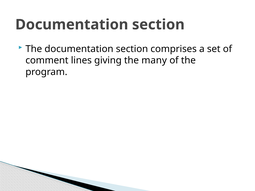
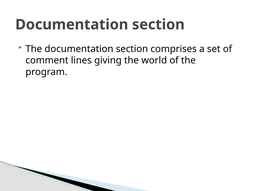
many: many -> world (154, 60)
